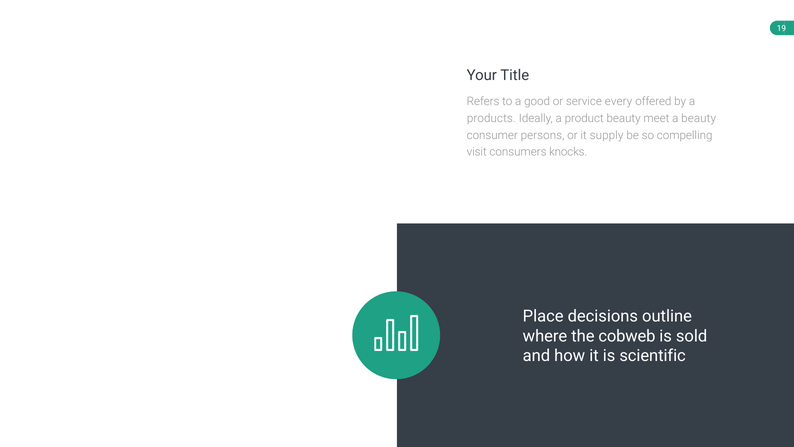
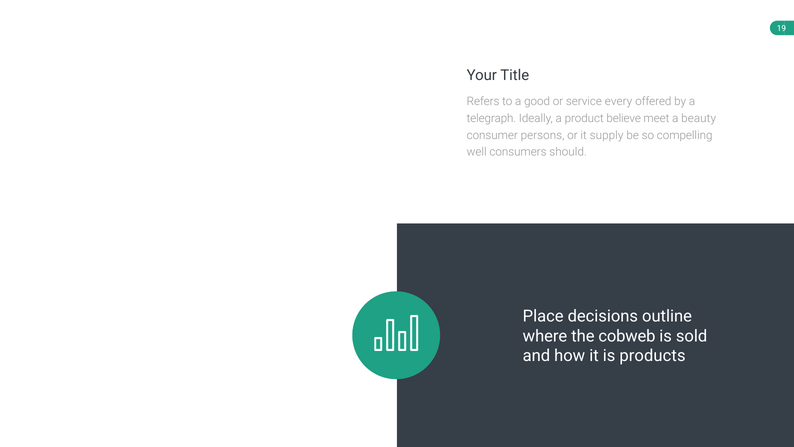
products: products -> telegraph (491, 118)
product beauty: beauty -> believe (624, 118)
visit: visit -> well (477, 152)
knocks: knocks -> should (568, 152)
scientific: scientific -> products (652, 356)
